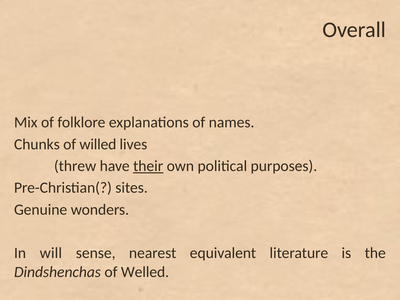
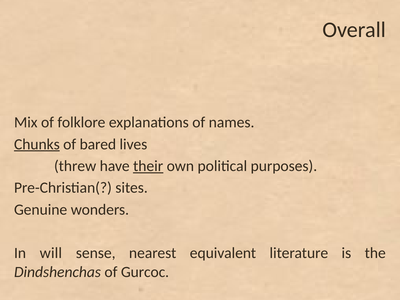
Chunks underline: none -> present (37, 144)
willed: willed -> bared (98, 144)
Welled: Welled -> Gurcoc (145, 272)
